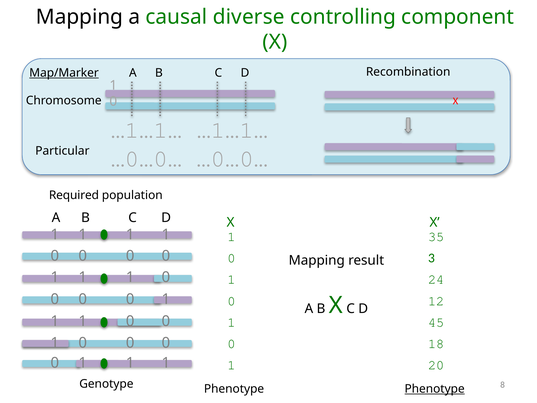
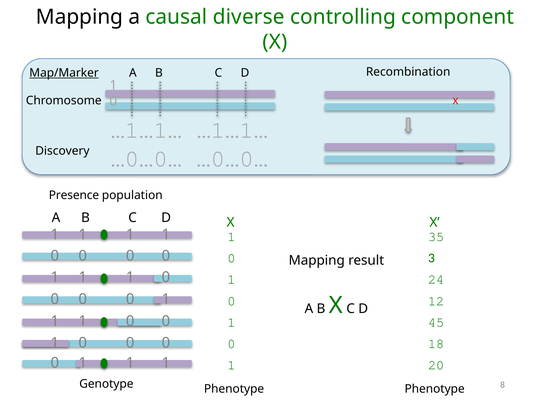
Particular: Particular -> Discovery (62, 151)
Required: Required -> Presence (74, 195)
Phenotype underline: present -> none (435, 389)
